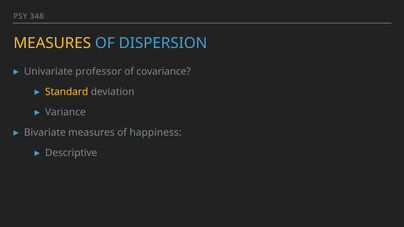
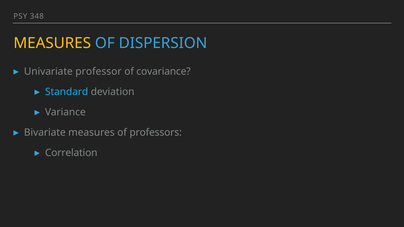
Standard colour: yellow -> light blue (67, 92)
happiness: happiness -> professors (156, 133)
Descriptive: Descriptive -> Correlation (71, 153)
